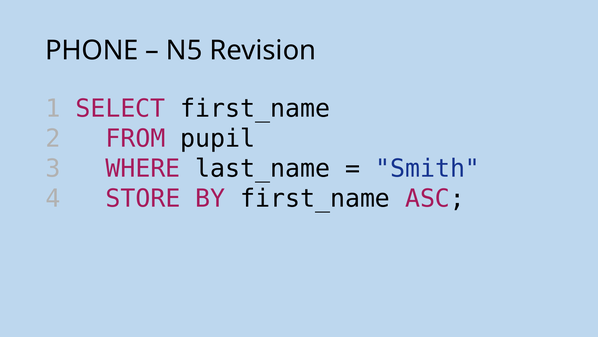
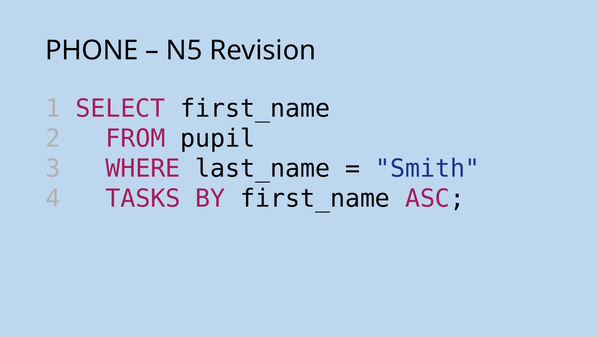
STORE: STORE -> TASKS (143, 198)
